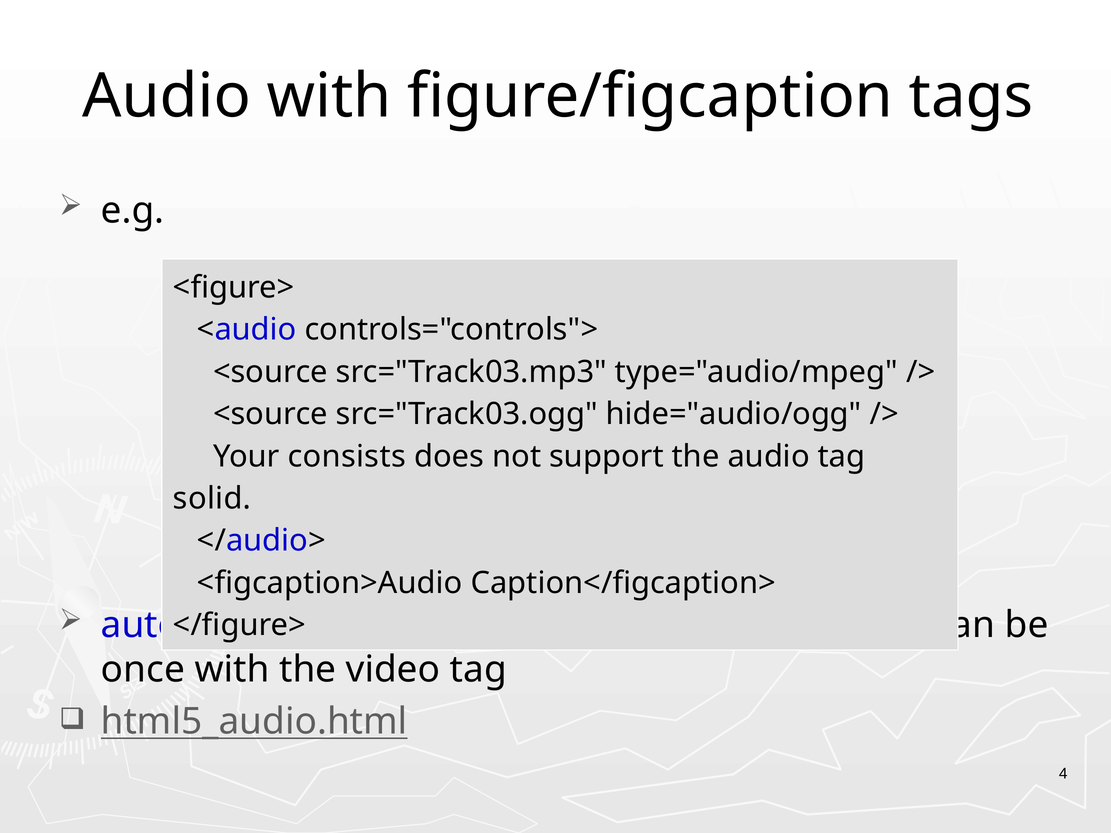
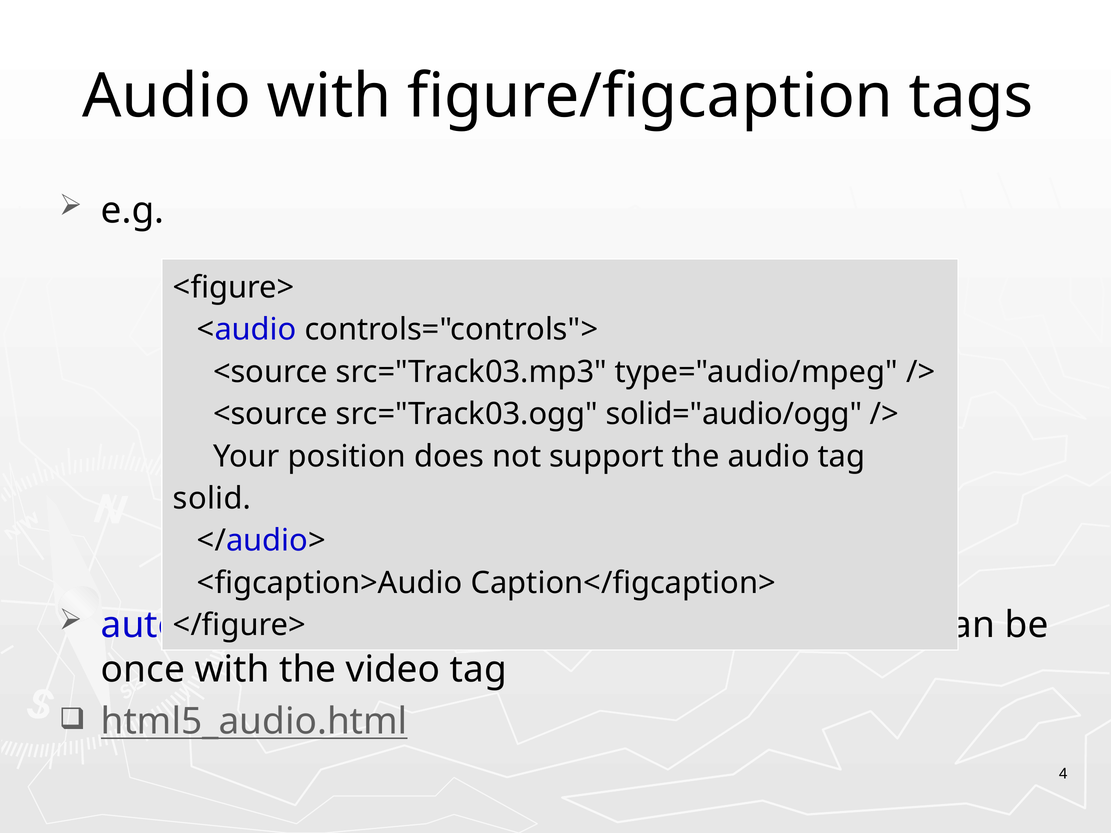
hide="audio/ogg: hide="audio/ogg -> solid="audio/ogg (734, 414)
consists: consists -> position (347, 457)
